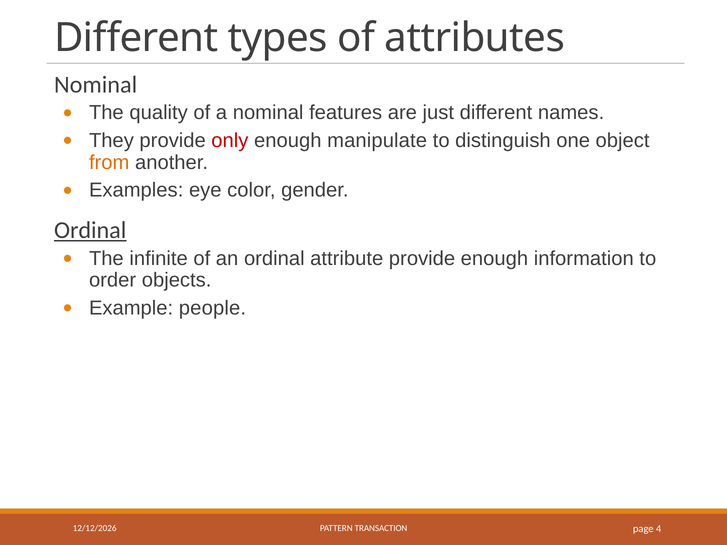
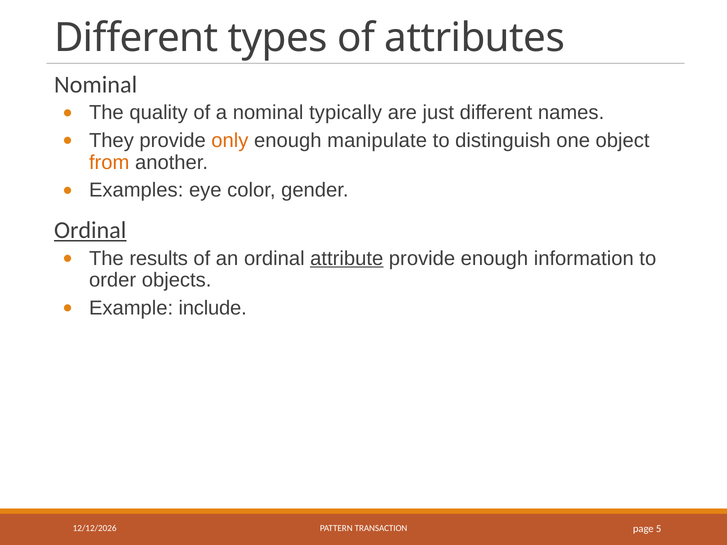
features: features -> typically (346, 113)
only colour: red -> orange (230, 141)
infinite: infinite -> results (159, 259)
attribute underline: none -> present (347, 259)
people: people -> include (213, 308)
4: 4 -> 5 (659, 529)
